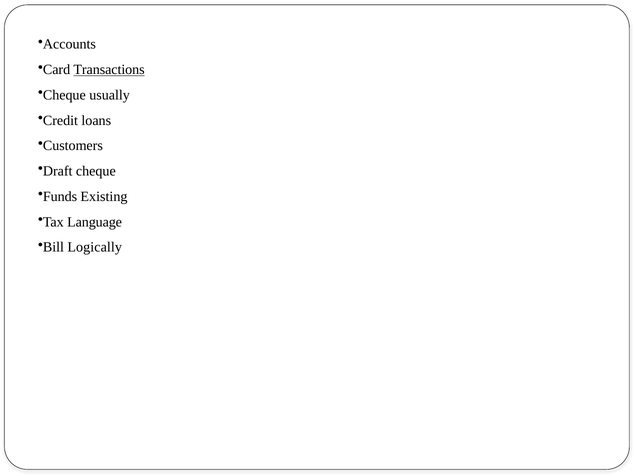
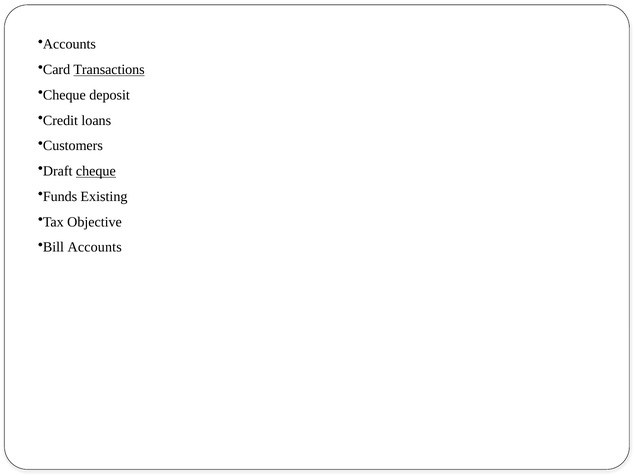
usually: usually -> deposit (110, 95)
cheque underline: none -> present (96, 171)
Language: Language -> Objective (95, 222)
Bill Logically: Logically -> Accounts (95, 247)
